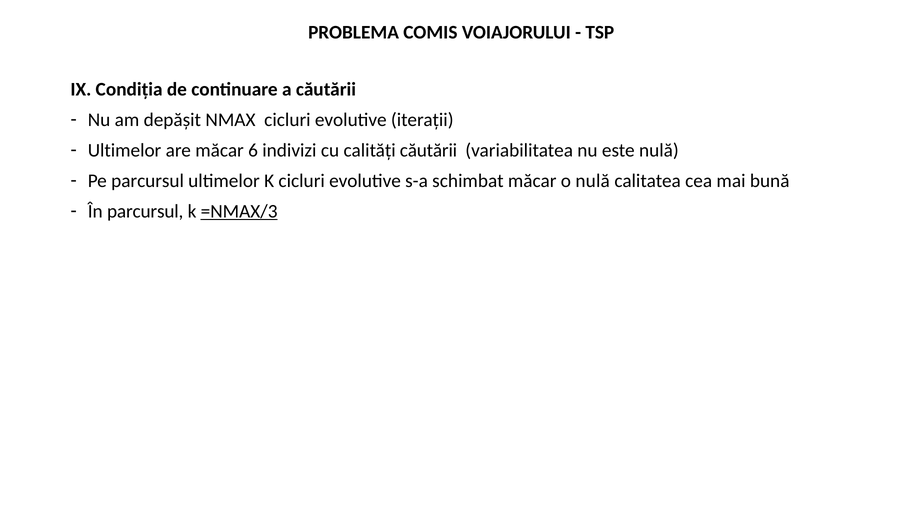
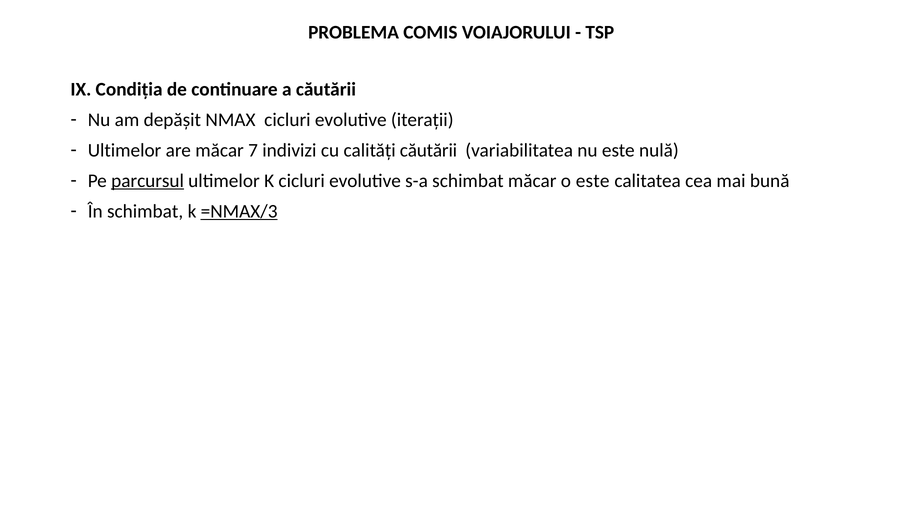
6: 6 -> 7 (253, 150)
parcursul underline: none -> present (148, 181)
o nulă: nulă -> este (593, 181)
În parcursul: parcursul -> schimbat (145, 211)
